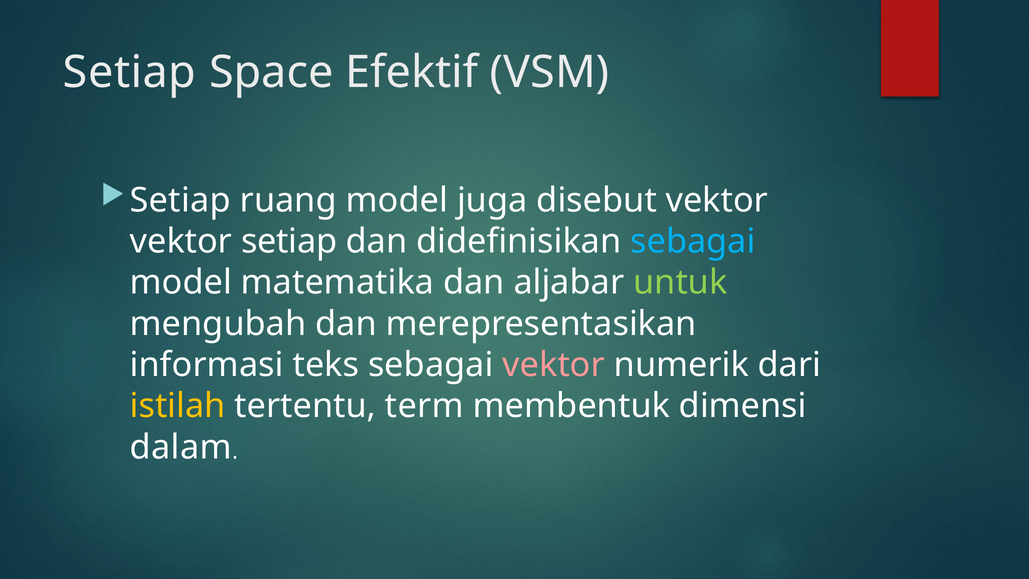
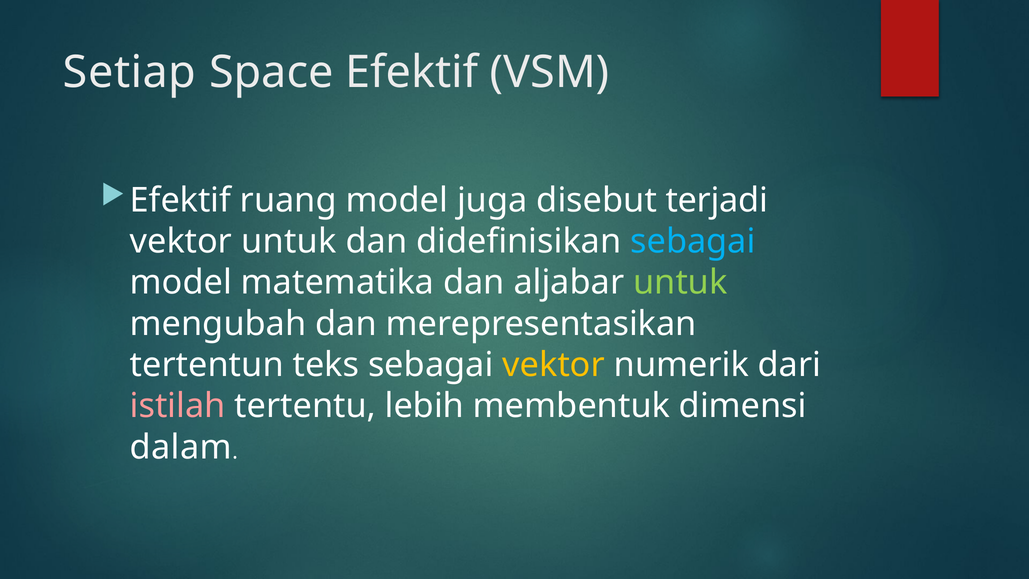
Setiap: Setiap -> Efektif (180, 200)
disebut vektor: vektor -> terjadi (717, 200)
vektor setiap: setiap -> untuk (289, 241)
informasi: informasi -> tertentun (207, 365)
vektor colour: pink -> yellow (554, 365)
istilah colour: yellow -> pink (178, 406)
term: term -> lebih (424, 406)
